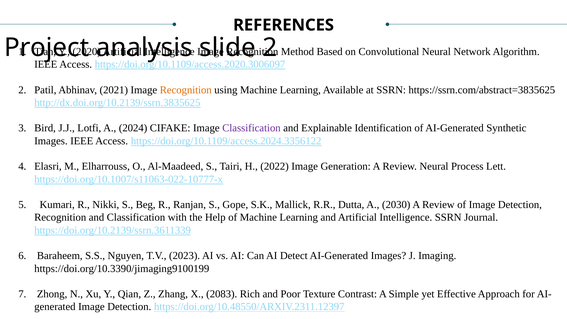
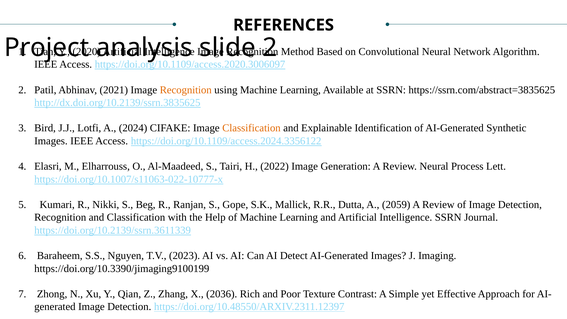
Classification colour: purple -> orange (251, 128)
2030: 2030 -> 2059 (396, 205)
2083: 2083 -> 2036 (222, 294)
